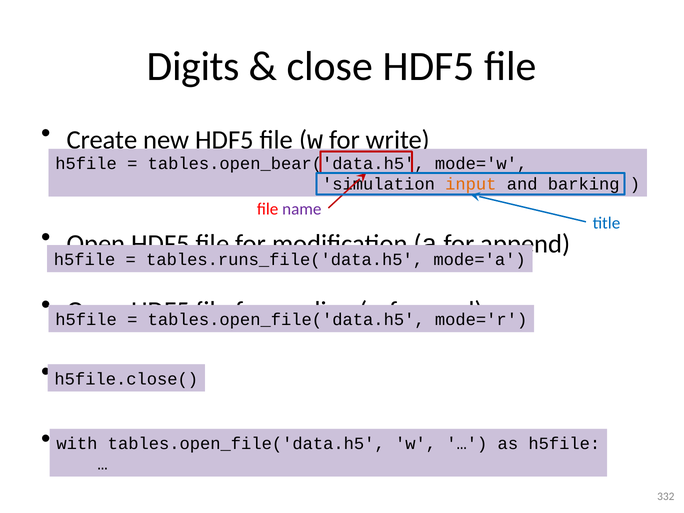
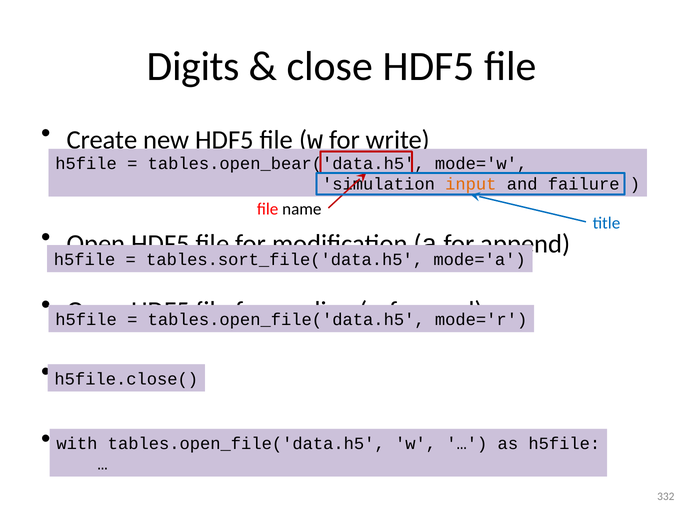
barking: barking -> failure (594, 184)
name colour: purple -> black (302, 209)
tables.runs_file('data.h5: tables.runs_file('data.h5 -> tables.sort_file('data.h5 (285, 260)
